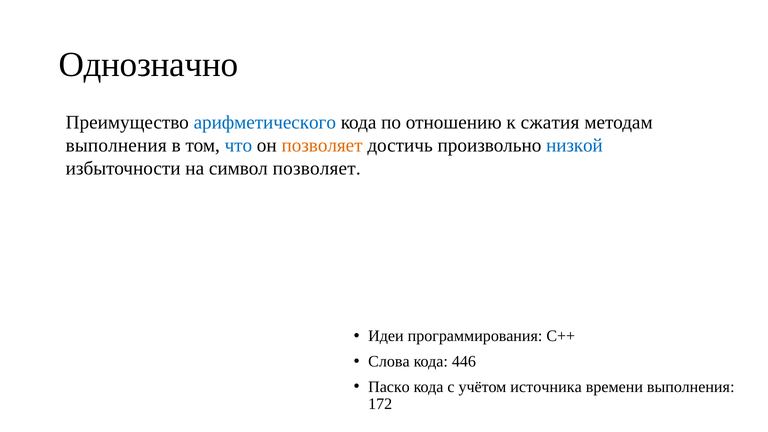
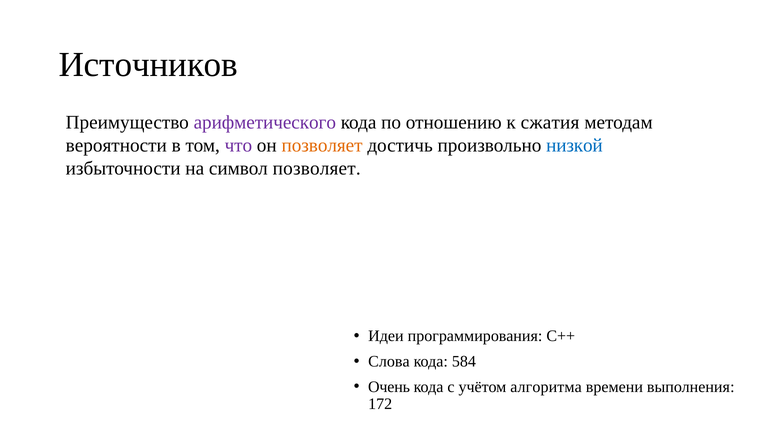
Однозначно: Однозначно -> Источников (148, 65)
арифметического colour: blue -> purple (265, 122)
выполнения: выполнения -> вероятности (116, 145)
что colour: blue -> purple (238, 145)
446: 446 -> 584 (464, 362)
Паско: Паско -> Очень (389, 387)
источника: источника -> алгоритма (546, 387)
